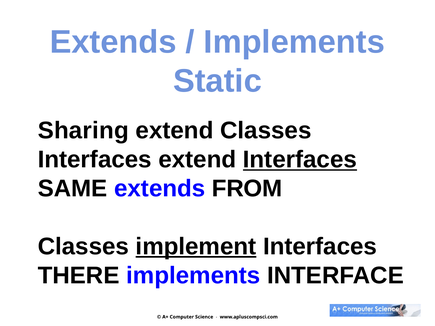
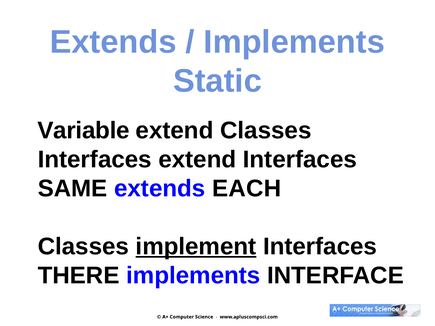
Sharing: Sharing -> Variable (83, 131)
Interfaces underline: present -> none (300, 160)
FROM: FROM -> EACH (247, 189)
